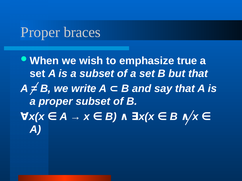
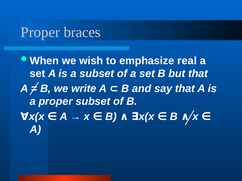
true: true -> real (187, 61)
